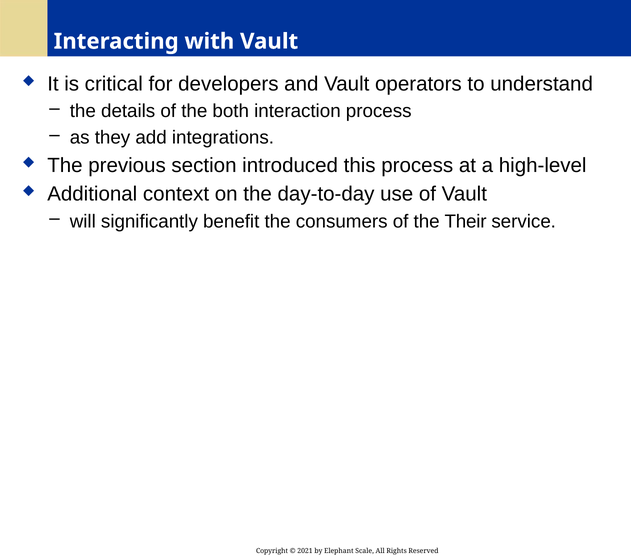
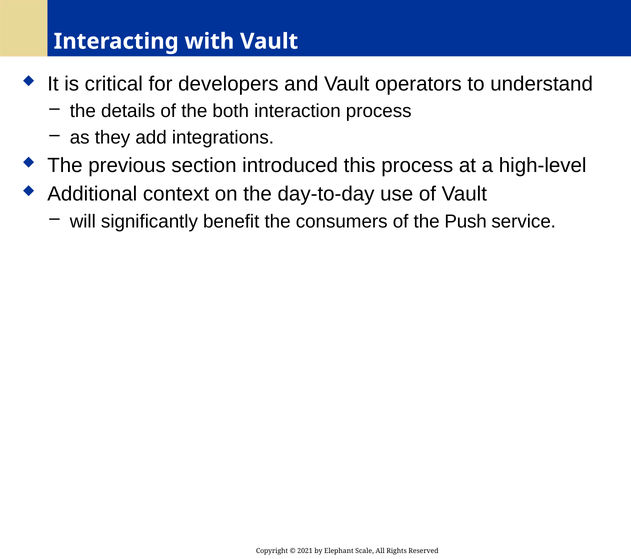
Their: Their -> Push (466, 221)
